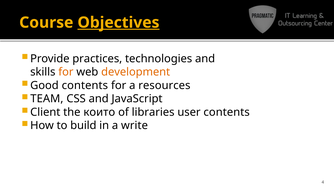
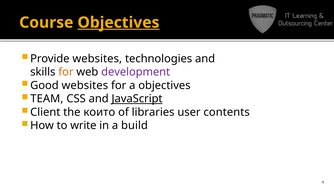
Provide practices: practices -> websites (97, 59)
development colour: orange -> purple (136, 72)
Good contents: contents -> websites (85, 85)
a resources: resources -> objectives (164, 85)
JavaScript underline: none -> present (137, 99)
build: build -> write (83, 125)
write: write -> build (134, 125)
